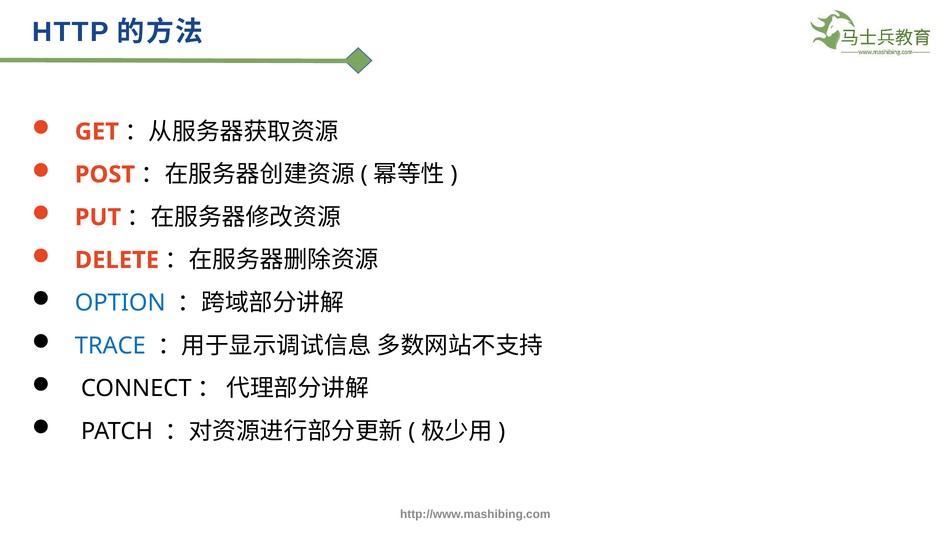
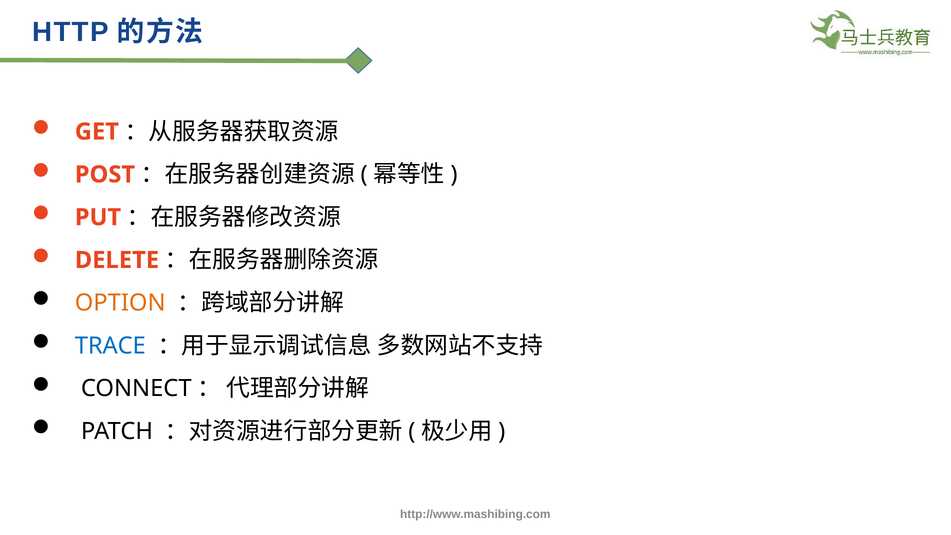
OPTION colour: blue -> orange (120, 303)
